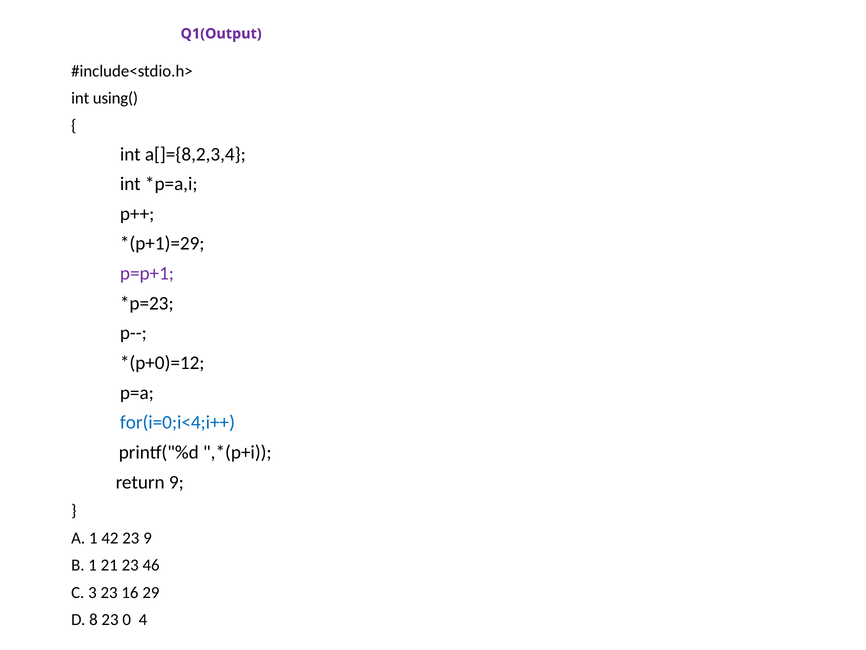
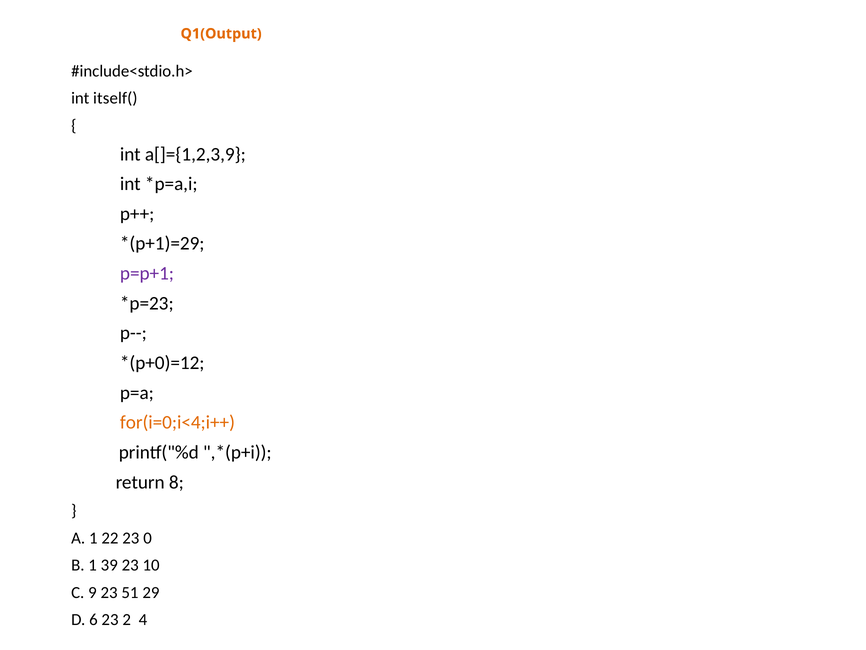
Q1(Output colour: purple -> orange (221, 34)
using(: using( -> itself( (115, 98)
a[]={8,2,3,4: a[]={8,2,3,4 -> a[]={1,2,3,9 (195, 154)
for(i=0;i<4;i++ colour: blue -> orange (177, 422)
return 9: 9 -> 8 (176, 482)
42: 42 -> 22 (110, 538)
23 9: 9 -> 0 (148, 538)
21: 21 -> 39 (109, 565)
46: 46 -> 10 (151, 565)
3: 3 -> 9 (92, 592)
16: 16 -> 51 (130, 592)
8: 8 -> 6 (93, 619)
0: 0 -> 2 (127, 619)
